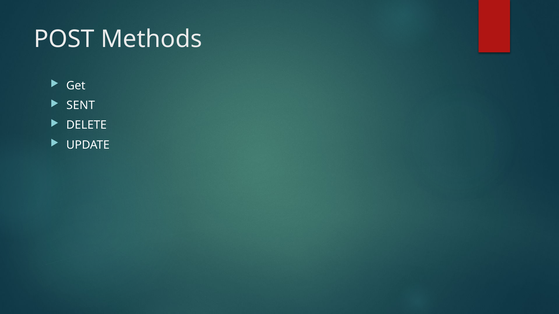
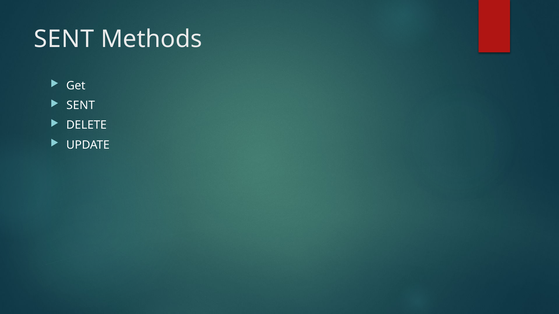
POST: POST -> SENT (64, 39)
